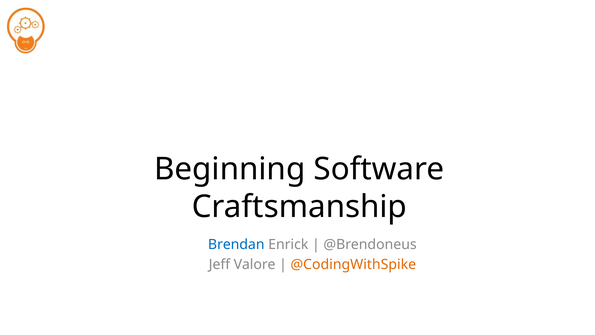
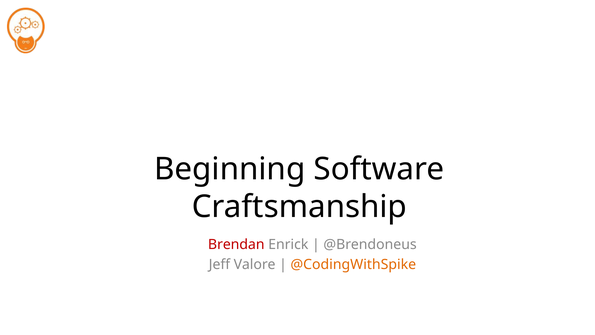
Brendan colour: blue -> red (236, 244)
